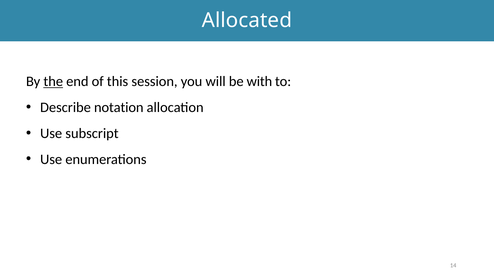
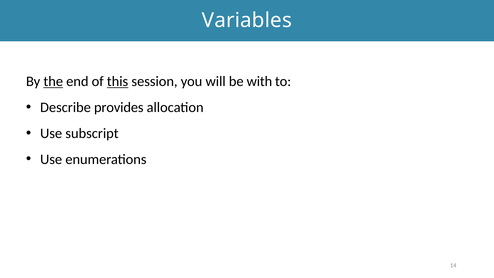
Allocated: Allocated -> Variables (247, 20)
this underline: none -> present (118, 81)
notation: notation -> provides (119, 107)
